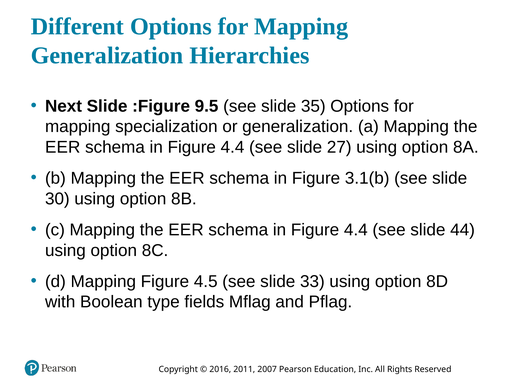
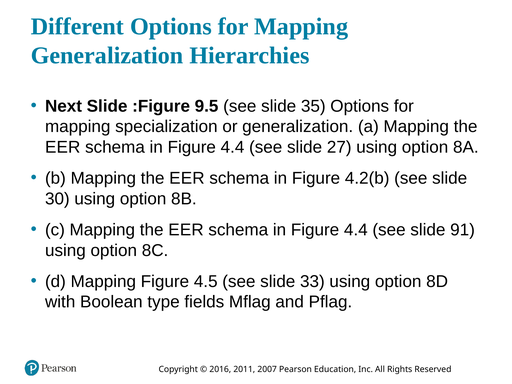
3.1(b: 3.1(b -> 4.2(b (367, 178)
44: 44 -> 91 (463, 230)
